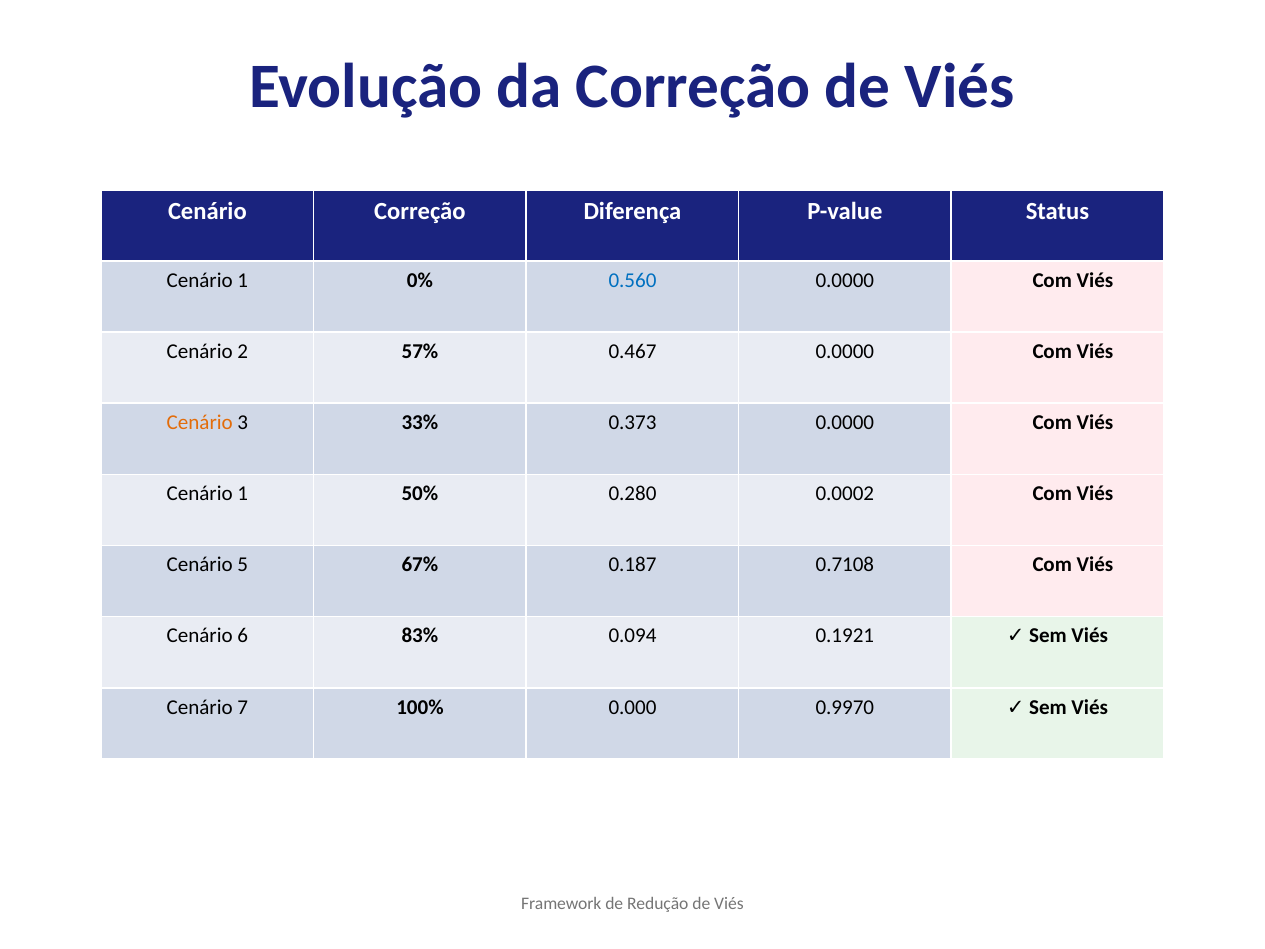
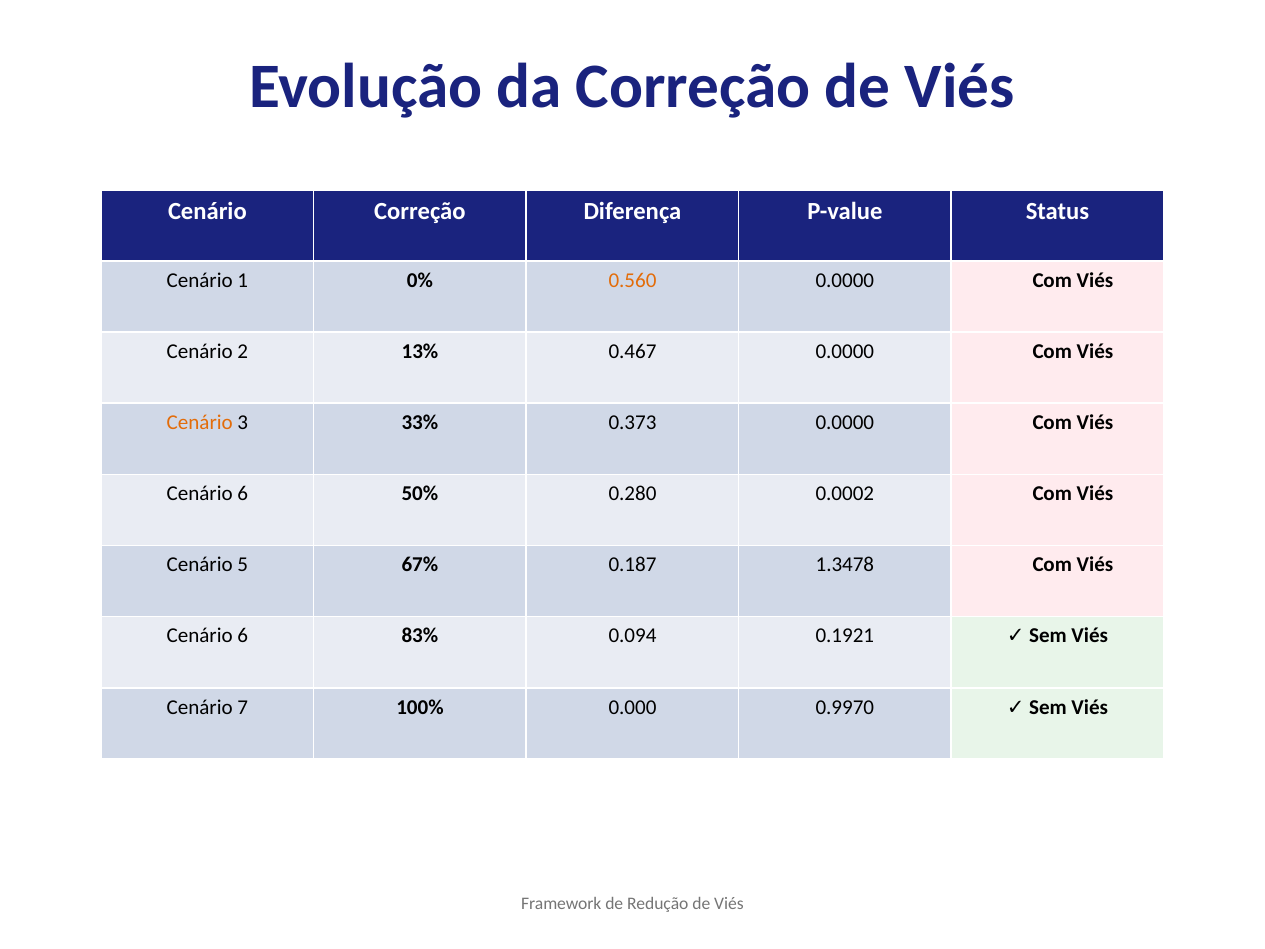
0.560 colour: blue -> orange (632, 280)
57%: 57% -> 13% (420, 351)
1: 1 -> 6 (243, 494)
0.7108: 0.7108 -> 1.3478 (845, 565)
